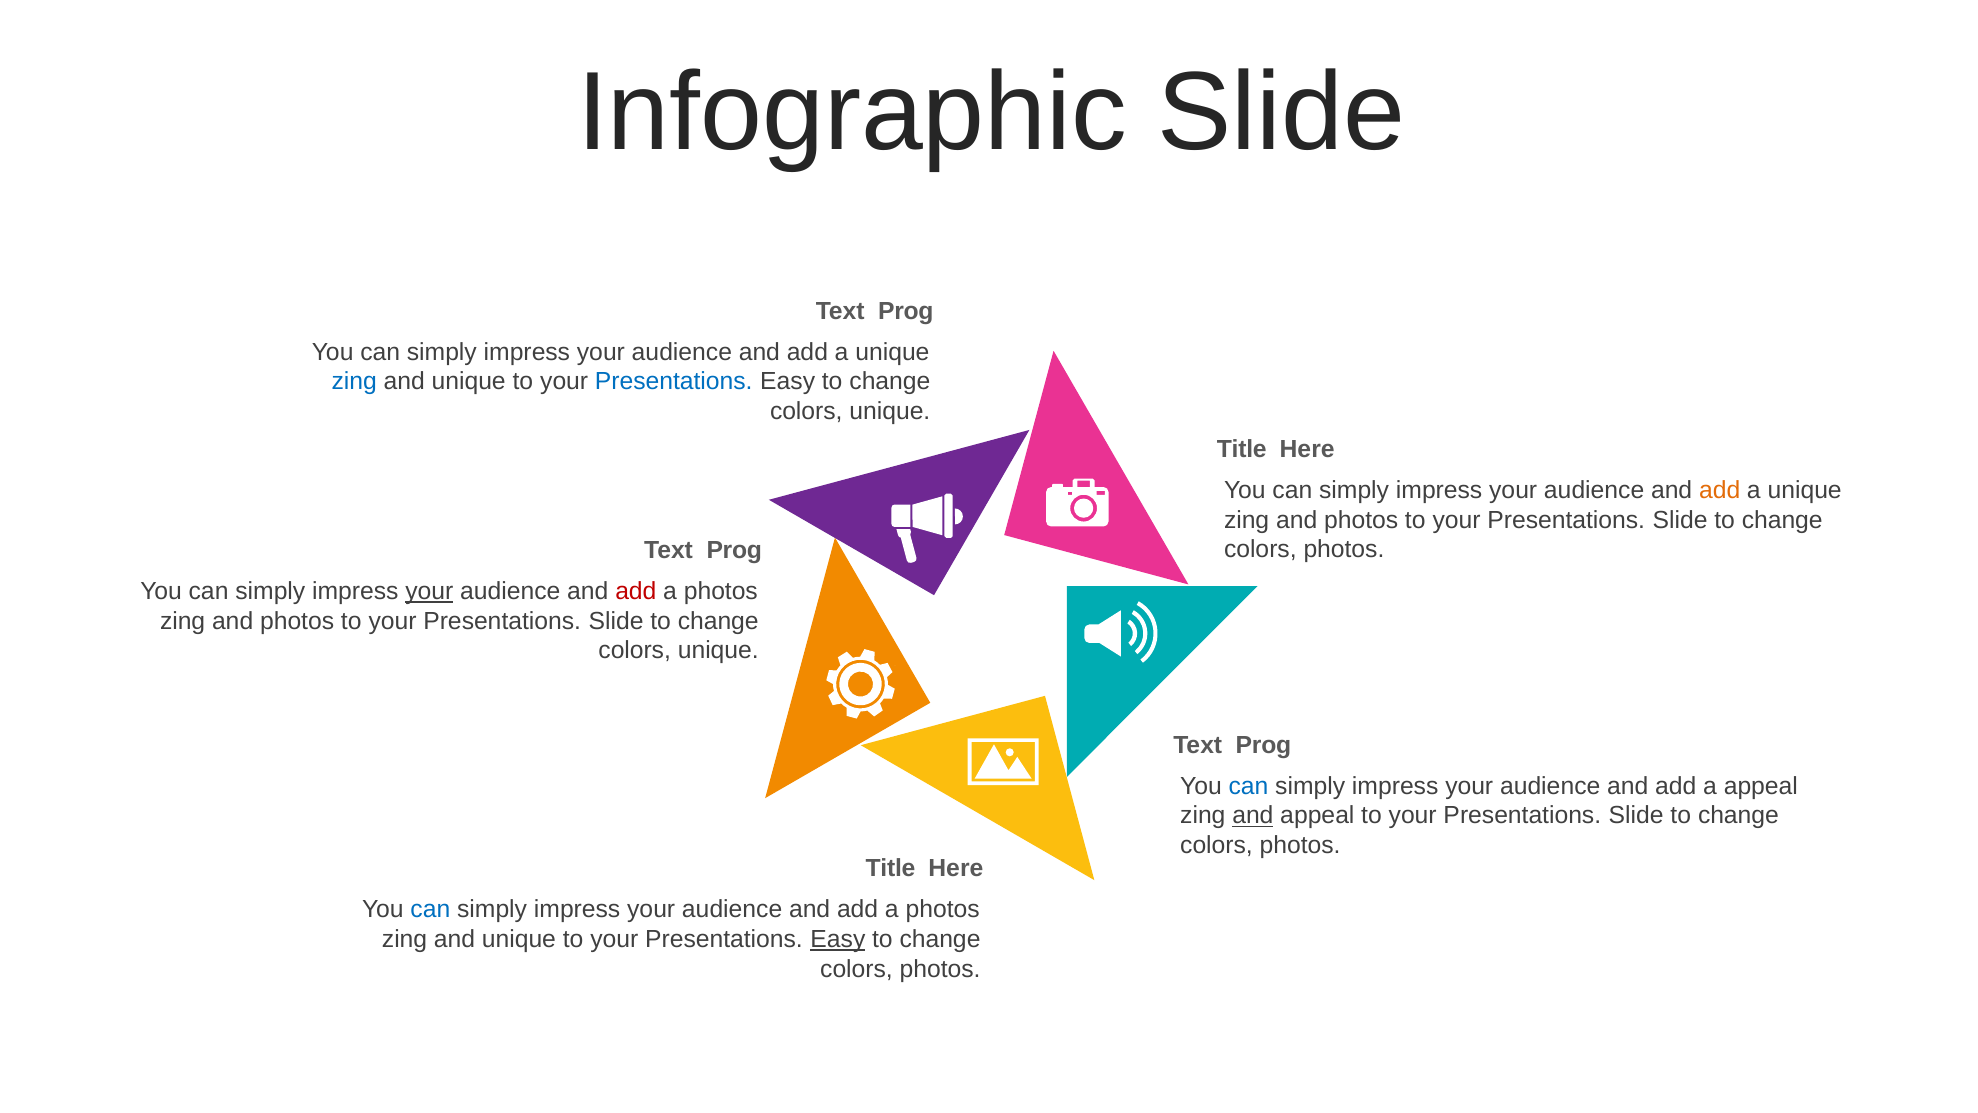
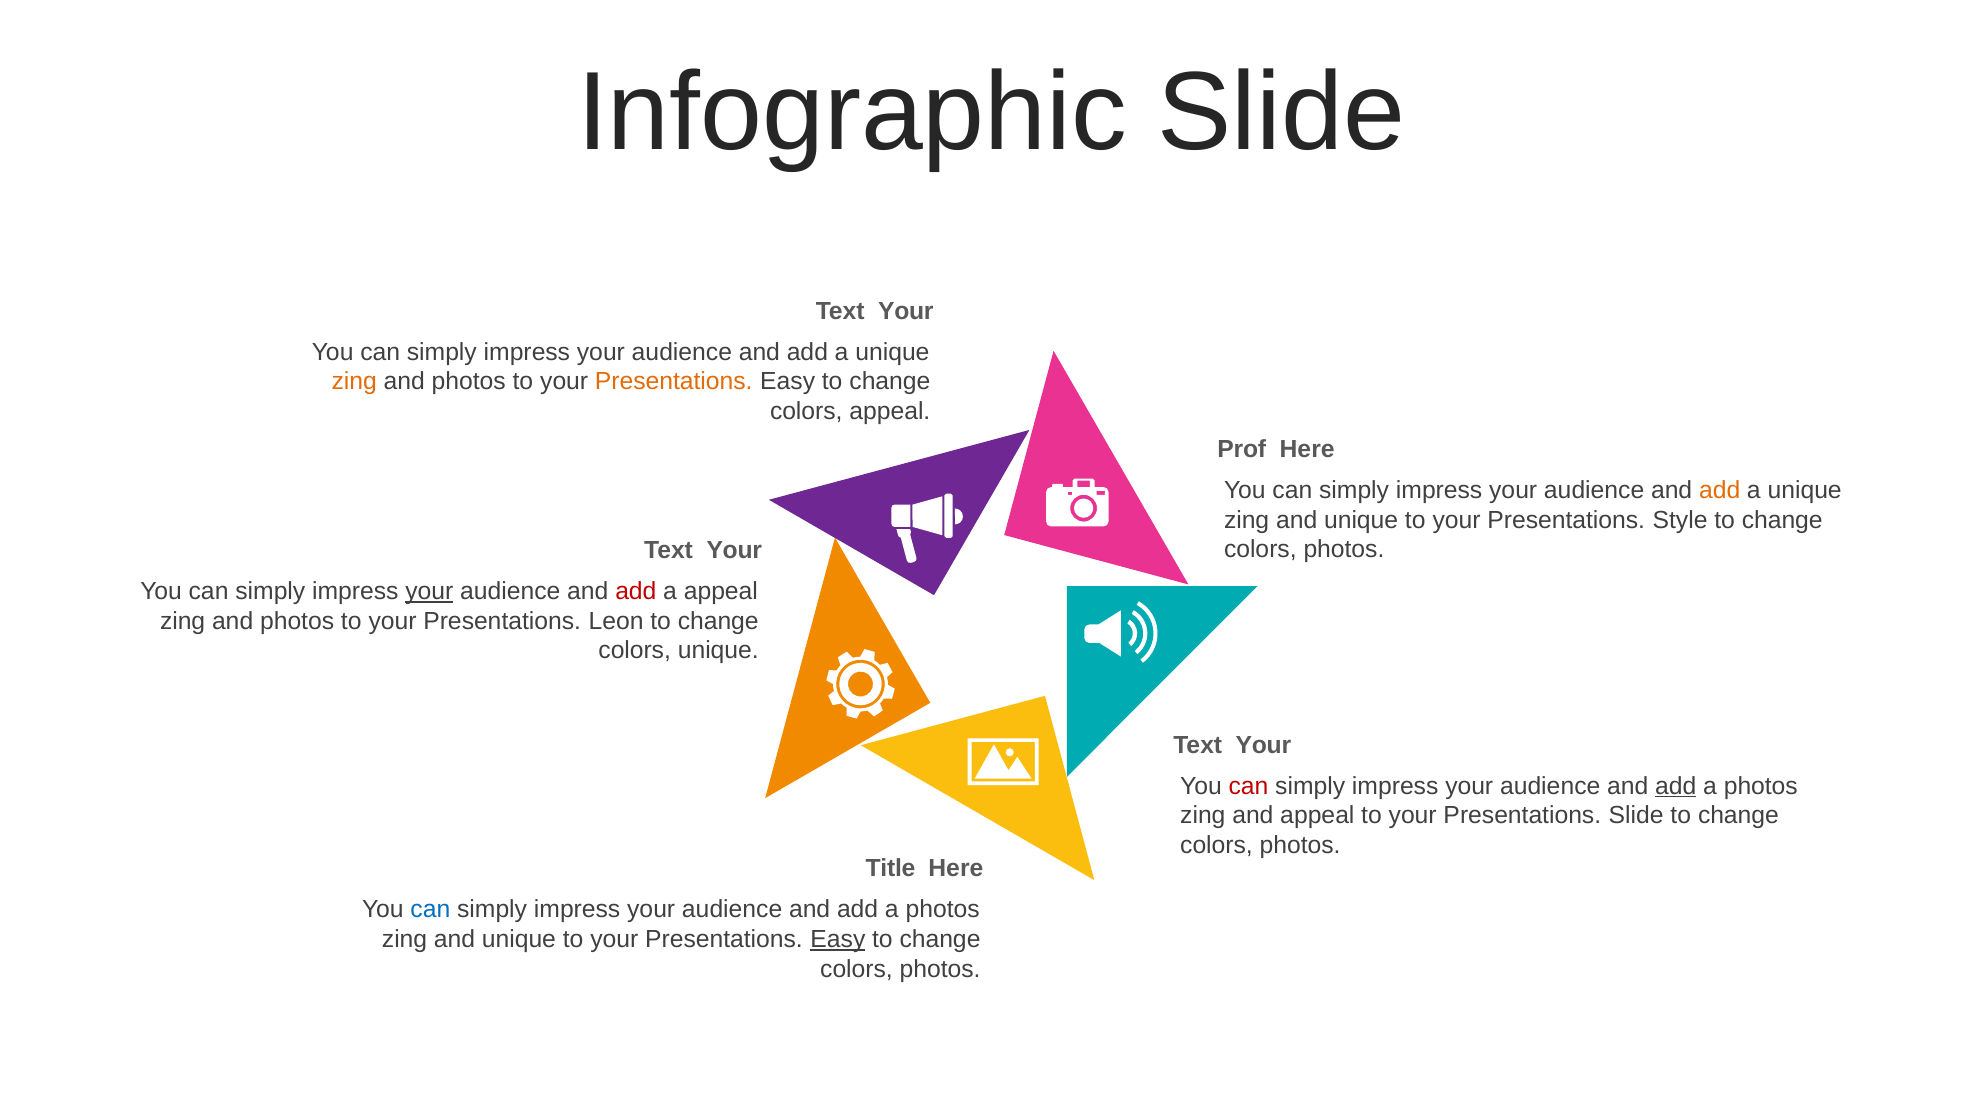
Prog: Prog -> Your (906, 311)
zing colour: blue -> orange (354, 382)
unique: unique -> photos (469, 382)
Presentations colour: blue -> orange (674, 382)
unique: unique -> appeal (890, 411)
Title: Title -> Prof (1242, 449)
photos: photos -> unique (1361, 520)
Slide: Slide -> Style (1680, 520)
Prog: Prog -> Your (734, 550)
photos: photos -> appeal (721, 591)
Slide: Slide -> Leon (616, 621)
Prog: Prog -> Your (1263, 745)
can colour: blue -> red (1249, 786)
add underline: none -> present (1676, 786)
appeal: appeal -> photos (1761, 786)
and underline: present -> none (1253, 815)
